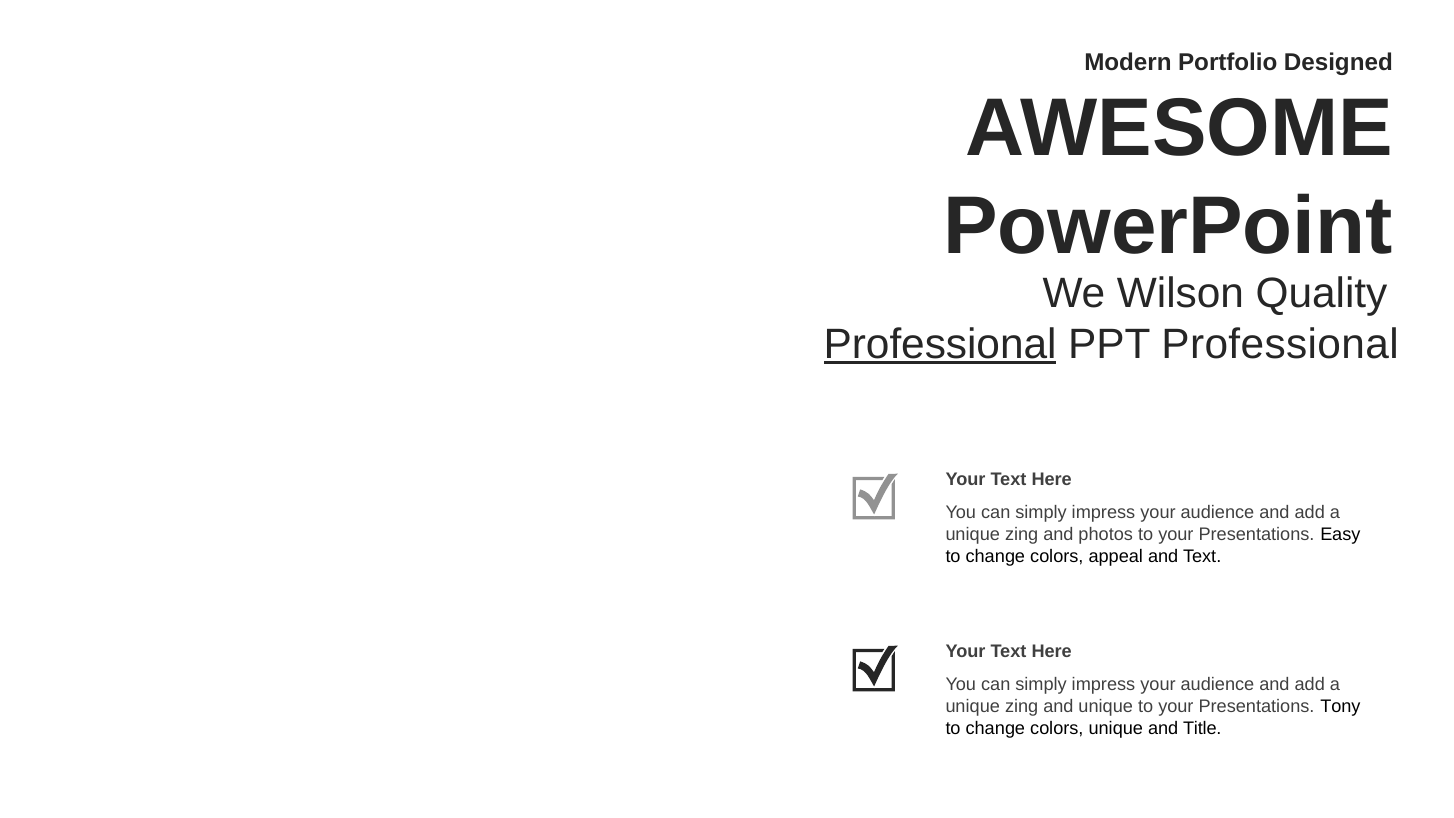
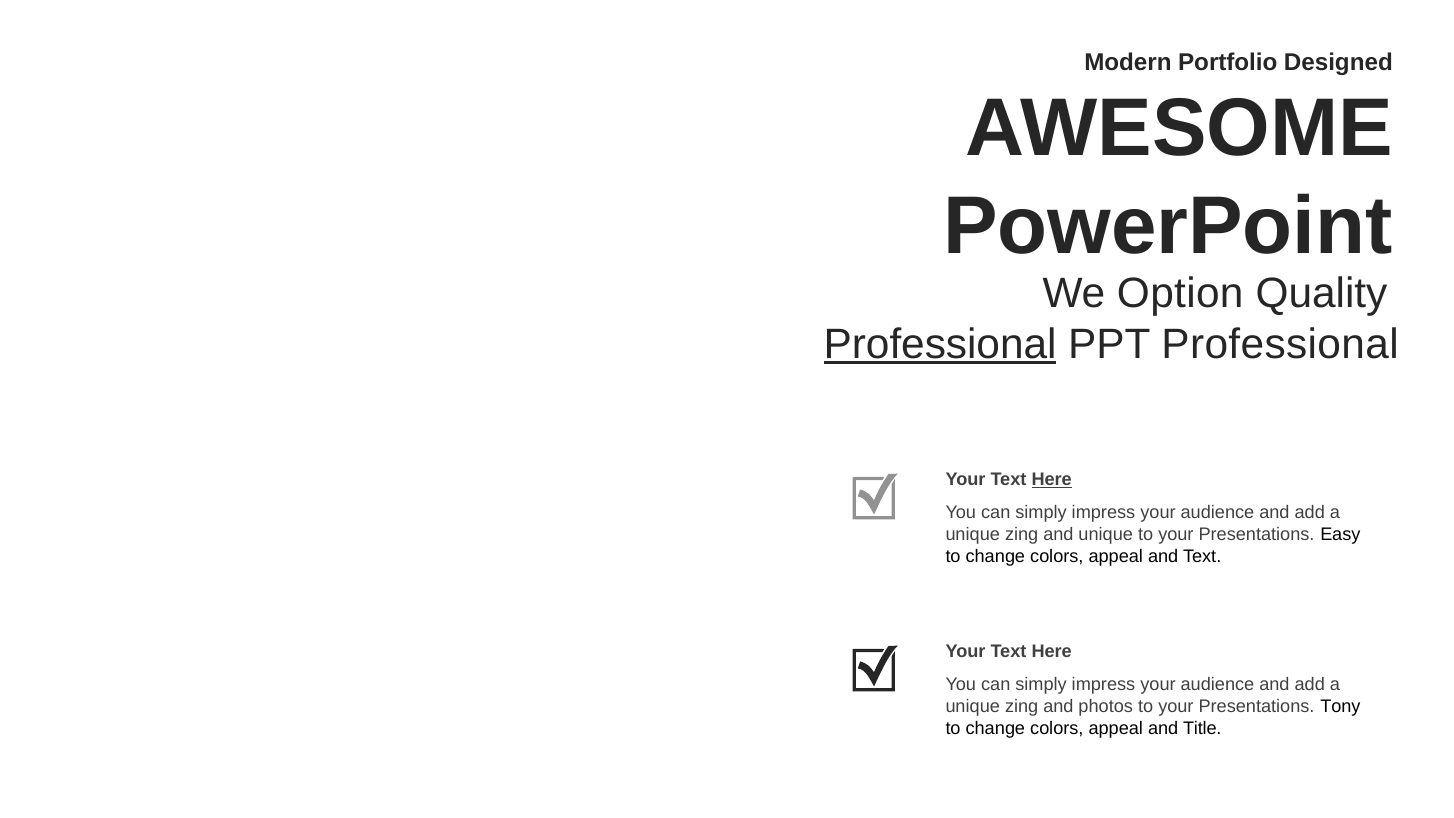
Wilson: Wilson -> Option (1180, 293)
Here underline: none -> present (1052, 480)
and photos: photos -> unique (1106, 534)
and unique: unique -> photos (1106, 706)
unique: unique -> appeal (1116, 728)
